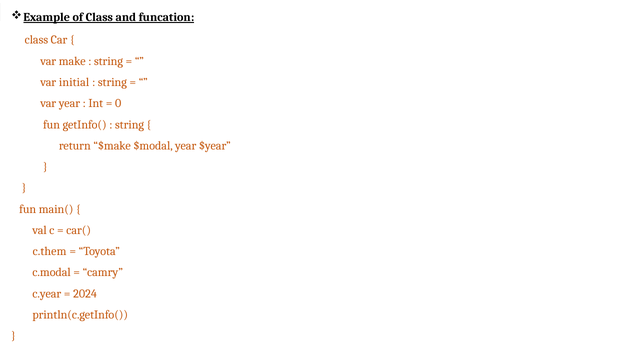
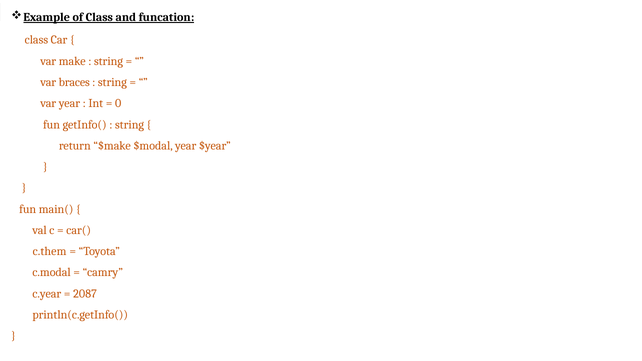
initial: initial -> braces (74, 82)
2024: 2024 -> 2087 (85, 294)
